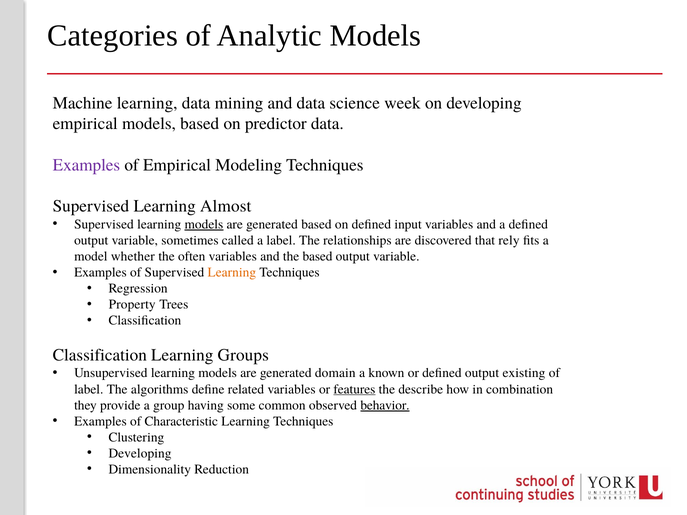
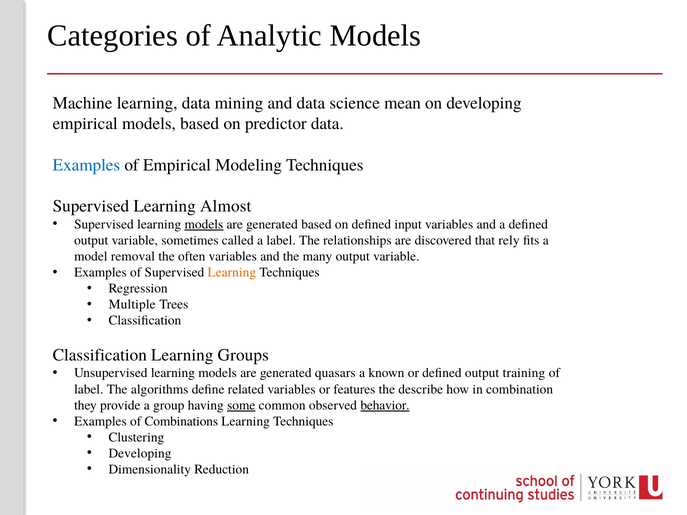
week: week -> mean (403, 103)
Examples colour: purple -> blue (86, 165)
whether: whether -> removal (133, 256)
the based: based -> many (317, 256)
Property: Property -> Multiple (132, 305)
domain: domain -> quasars (335, 373)
existing: existing -> training (524, 373)
features underline: present -> none (354, 389)
some underline: none -> present (241, 405)
Characteristic: Characteristic -> Combinations (181, 421)
